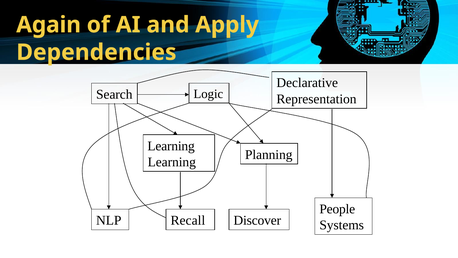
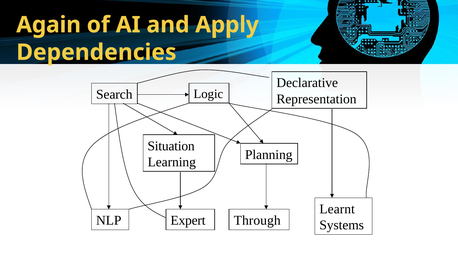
Learning: Learning -> Situation (171, 146)
People: People -> Learnt (337, 209)
Recall: Recall -> Expert (188, 220)
Discover: Discover -> Through (257, 220)
